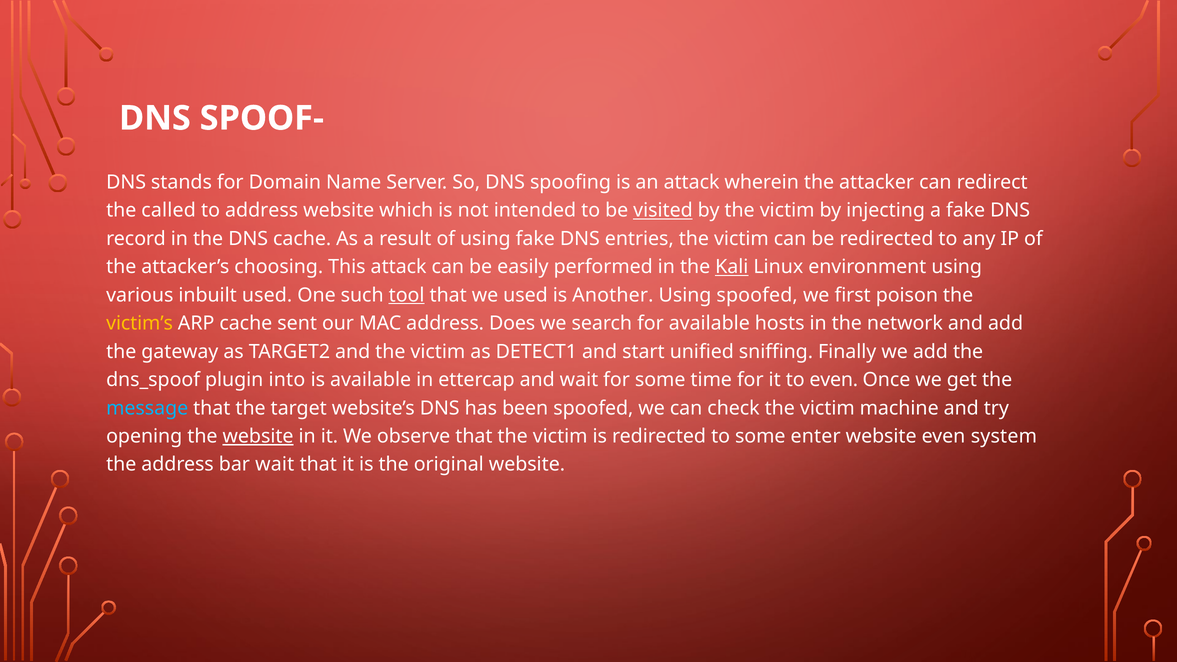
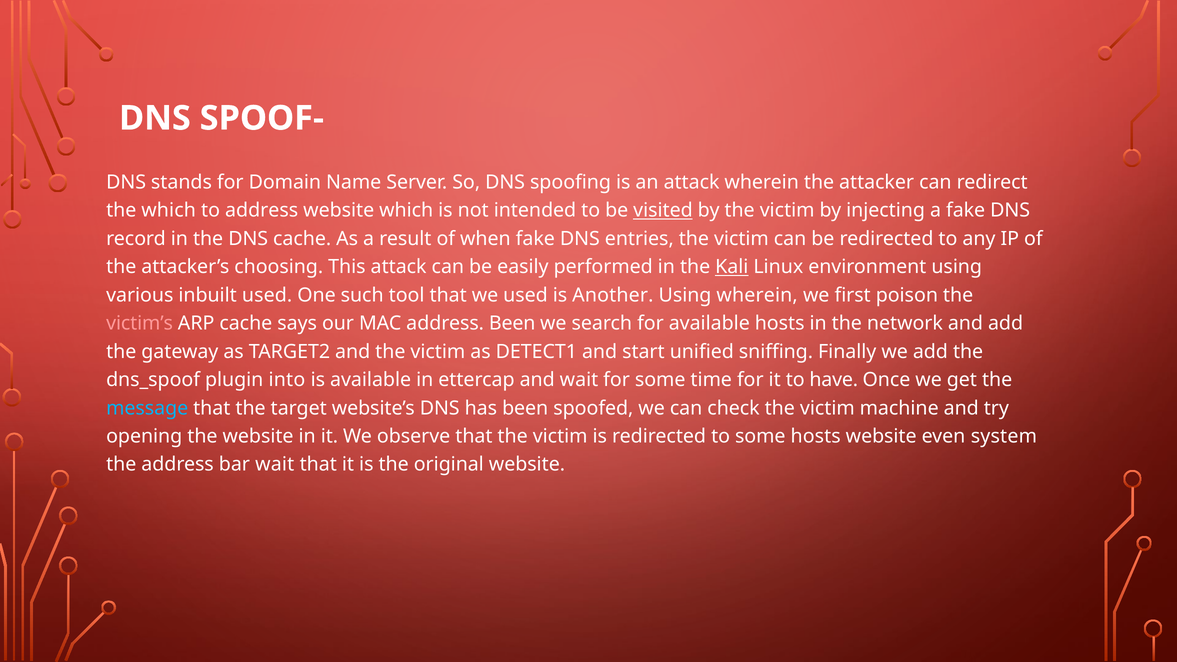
the called: called -> which (169, 211)
of using: using -> when (485, 239)
tool underline: present -> none (407, 295)
Using spoofed: spoofed -> wherein (757, 295)
victim’s colour: yellow -> pink (140, 323)
sent: sent -> says (297, 323)
address Does: Does -> Been (512, 323)
to even: even -> have (834, 380)
website underline: present -> none (258, 436)
some enter: enter -> hosts (816, 436)
